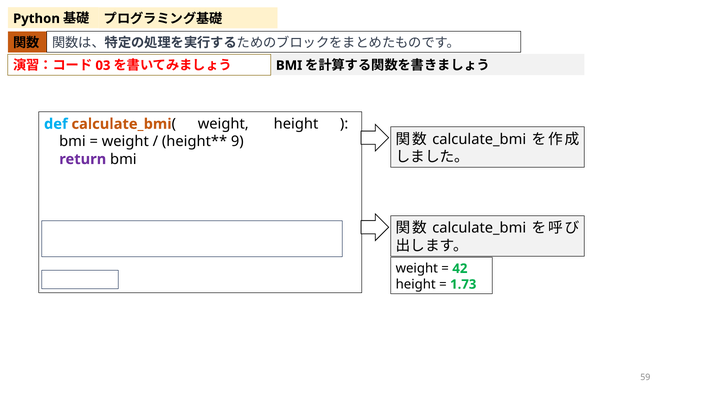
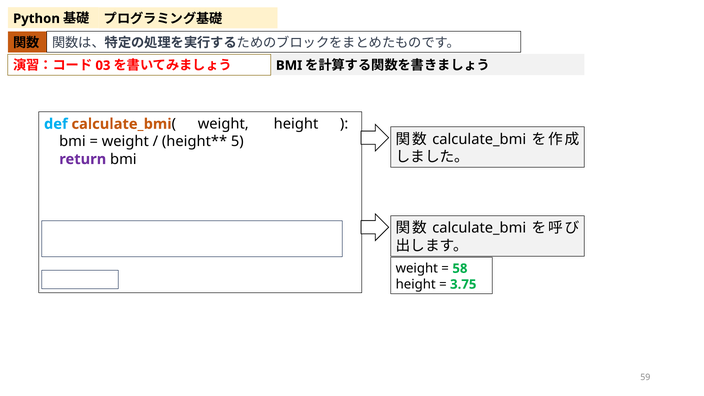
9: 9 -> 5 (237, 142)
42: 42 -> 58 (460, 269)
1.73: 1.73 -> 3.75 (463, 284)
